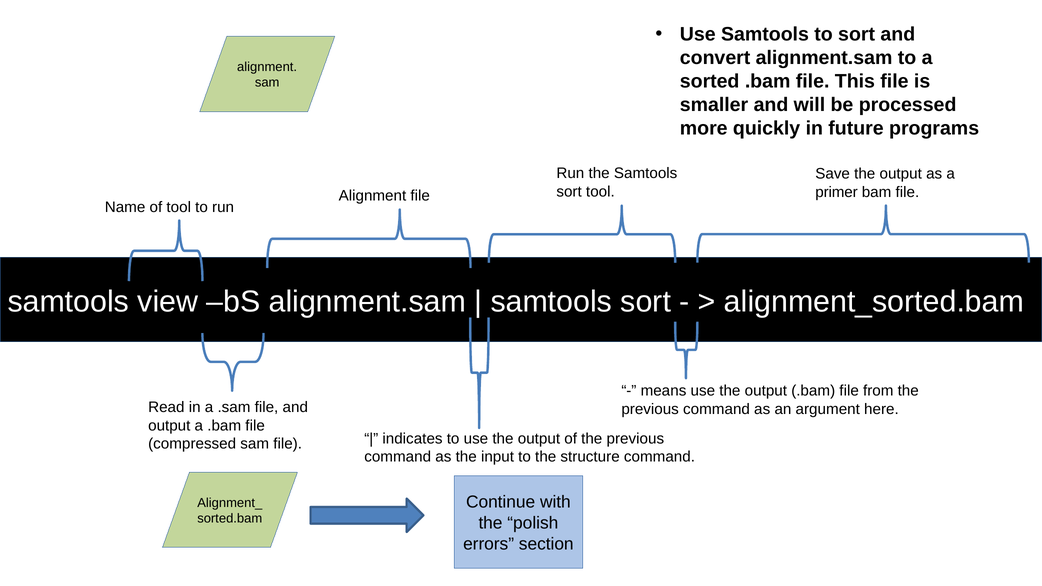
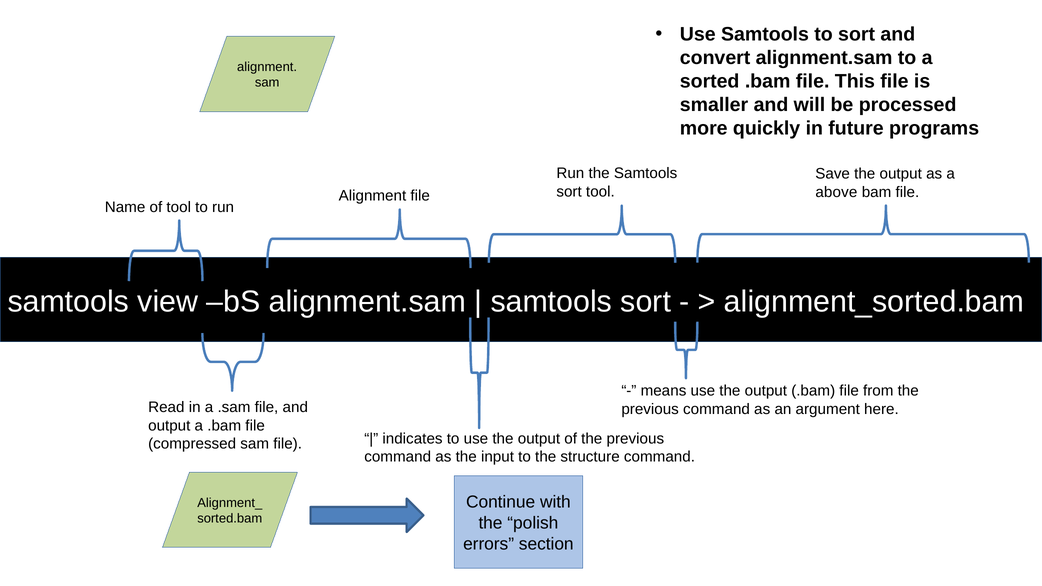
primer: primer -> above (836, 192)
